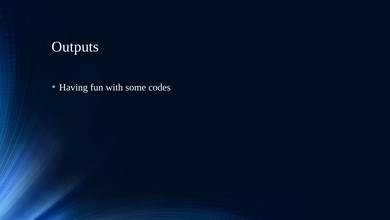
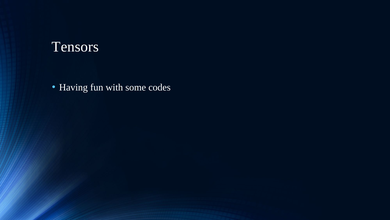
Outputs: Outputs -> Tensors (75, 47)
